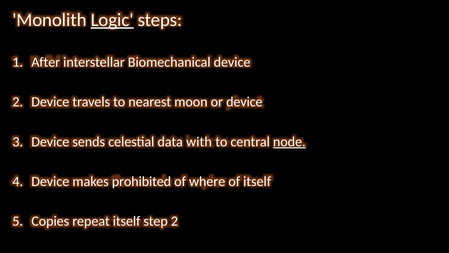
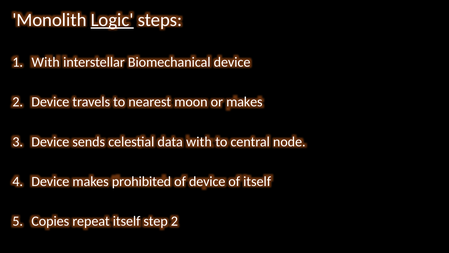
After: After -> With (46, 62)
or device: device -> makes (244, 102)
node underline: present -> none (289, 141)
of where: where -> device (207, 181)
